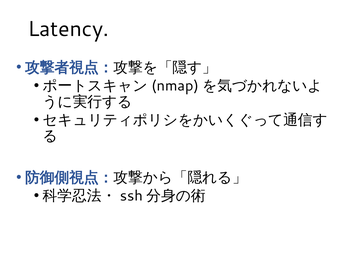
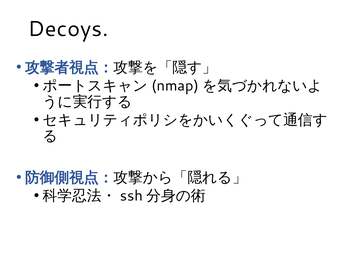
Latency: Latency -> Decoys (68, 29)
